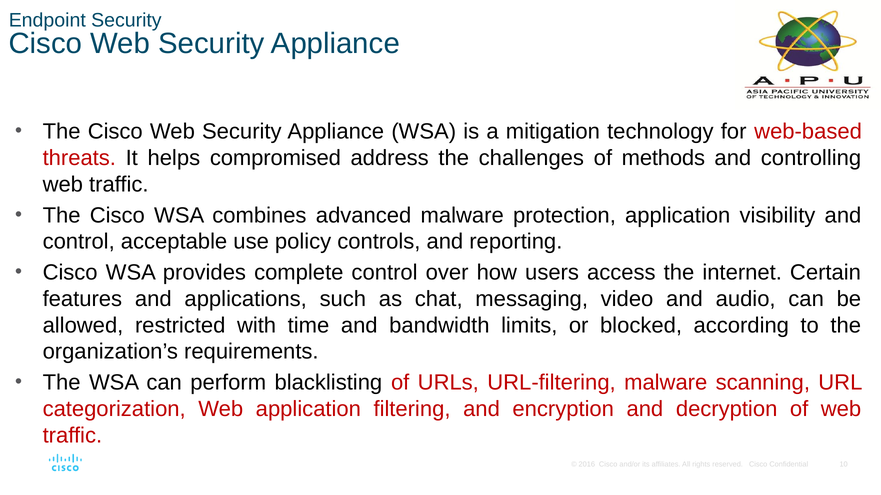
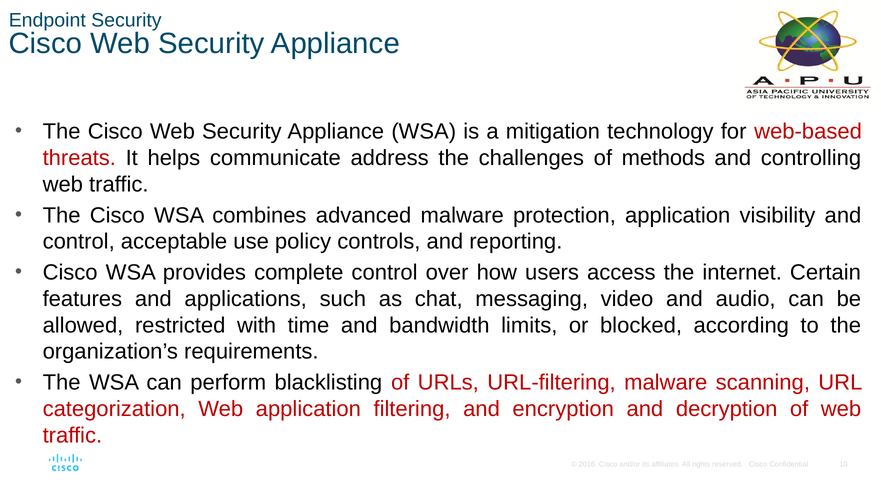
compromised: compromised -> communicate (275, 158)
